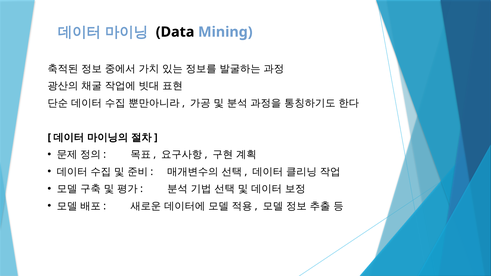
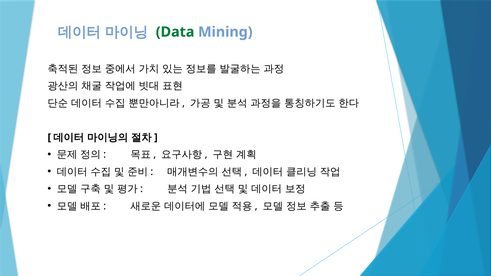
Data colour: black -> green (175, 32)
